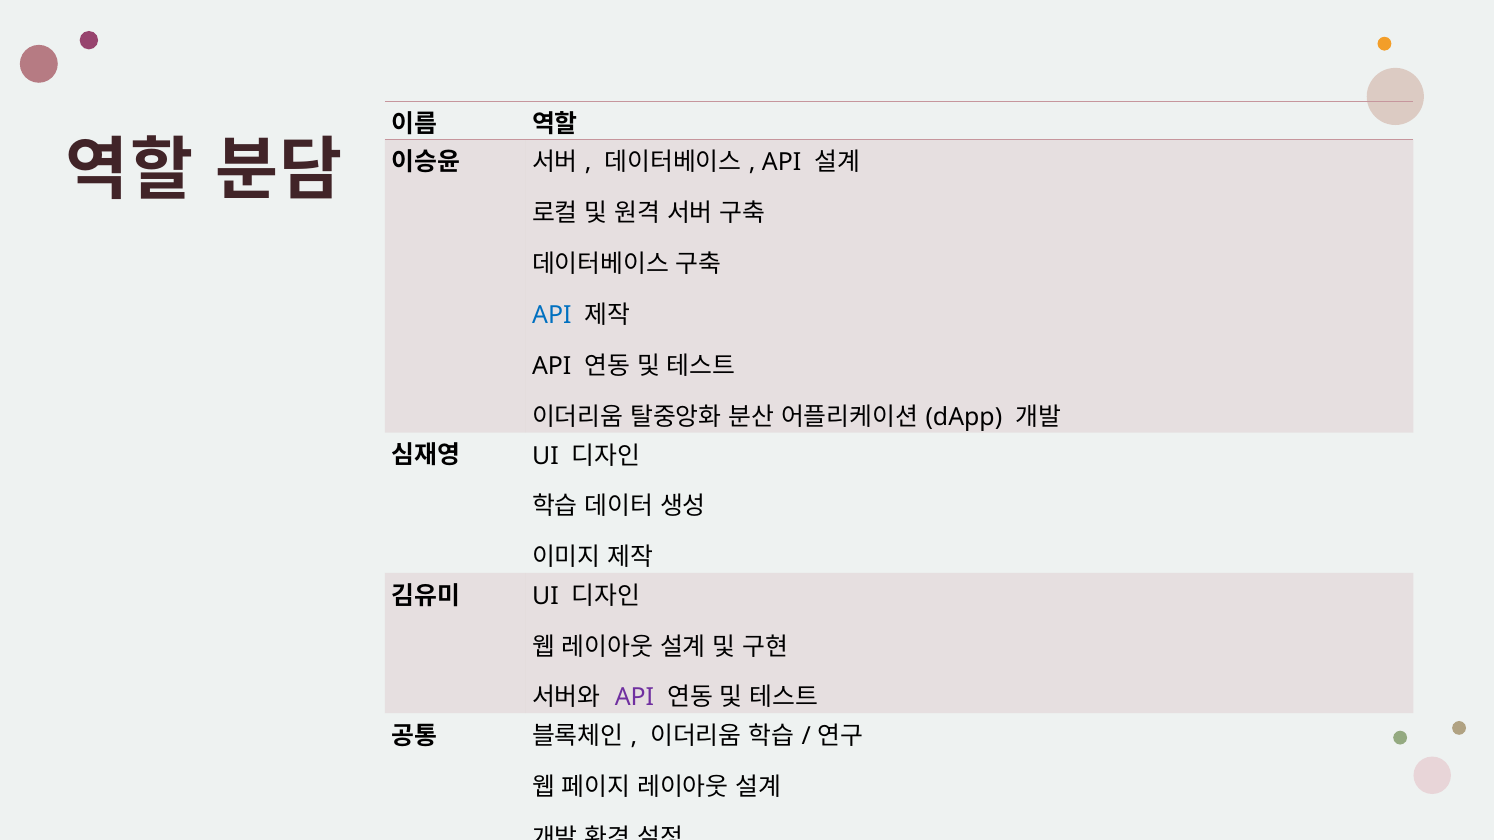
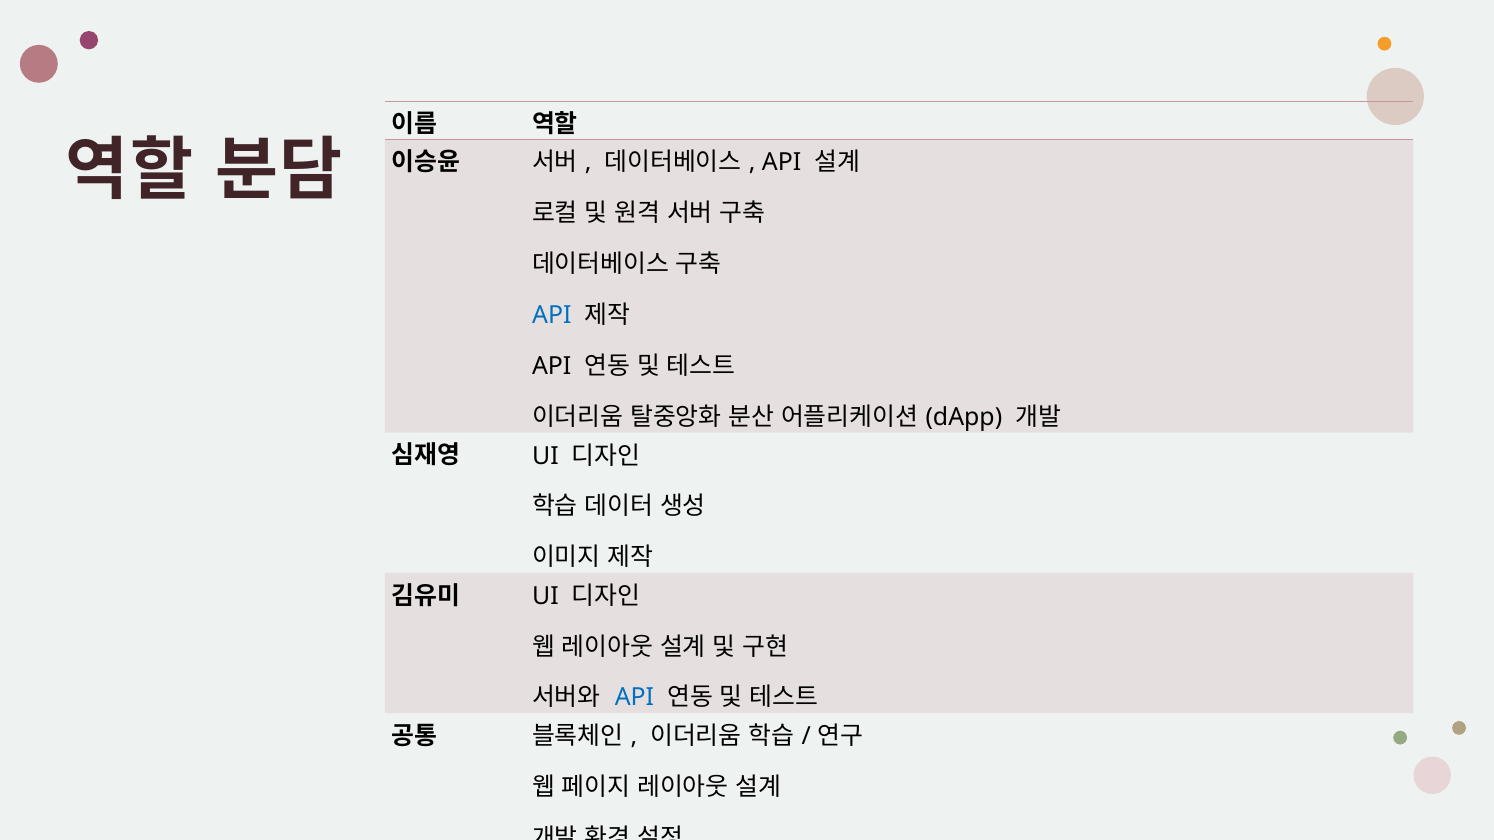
API colour: purple -> blue (634, 698)
